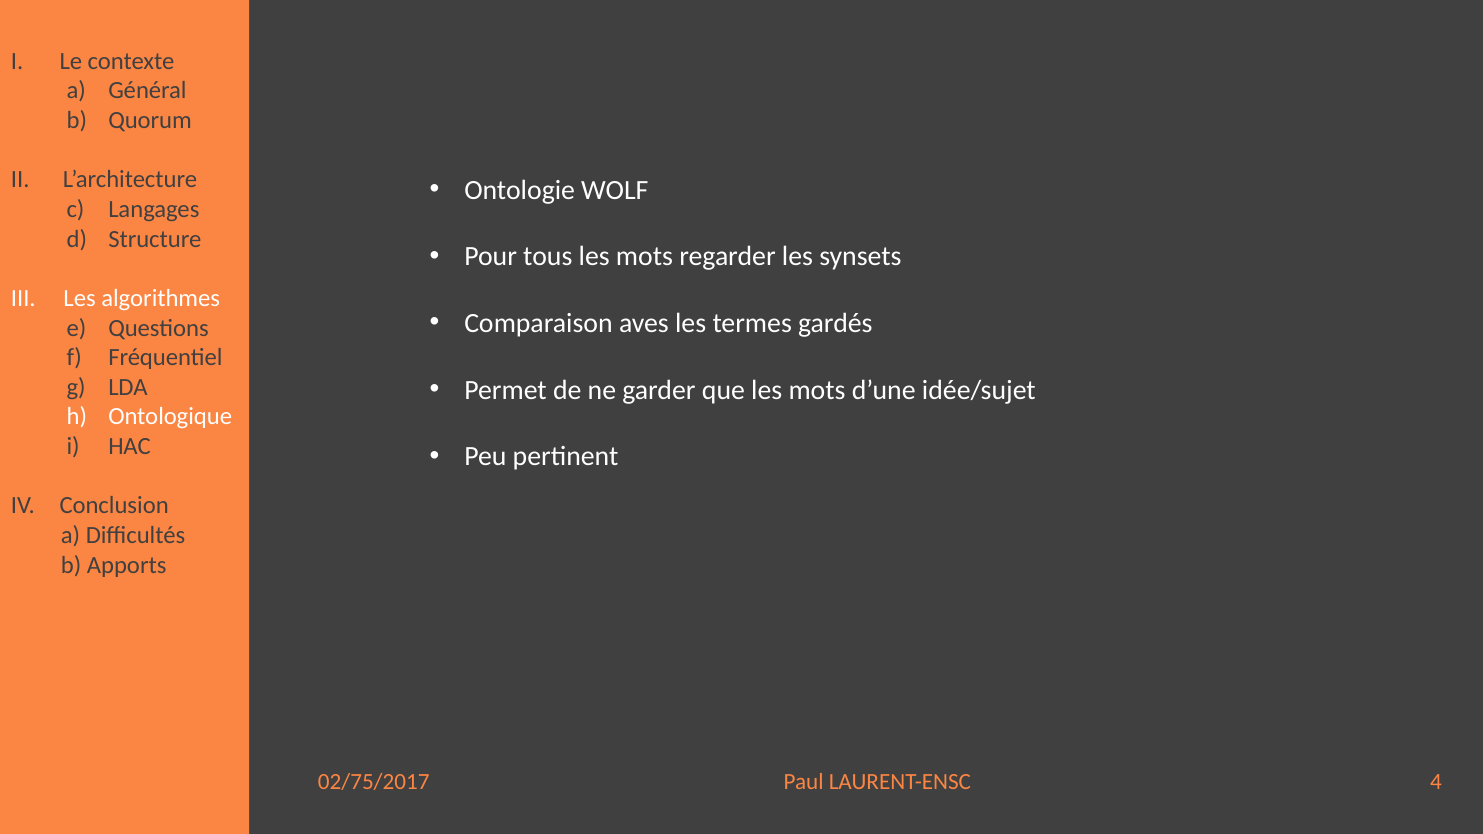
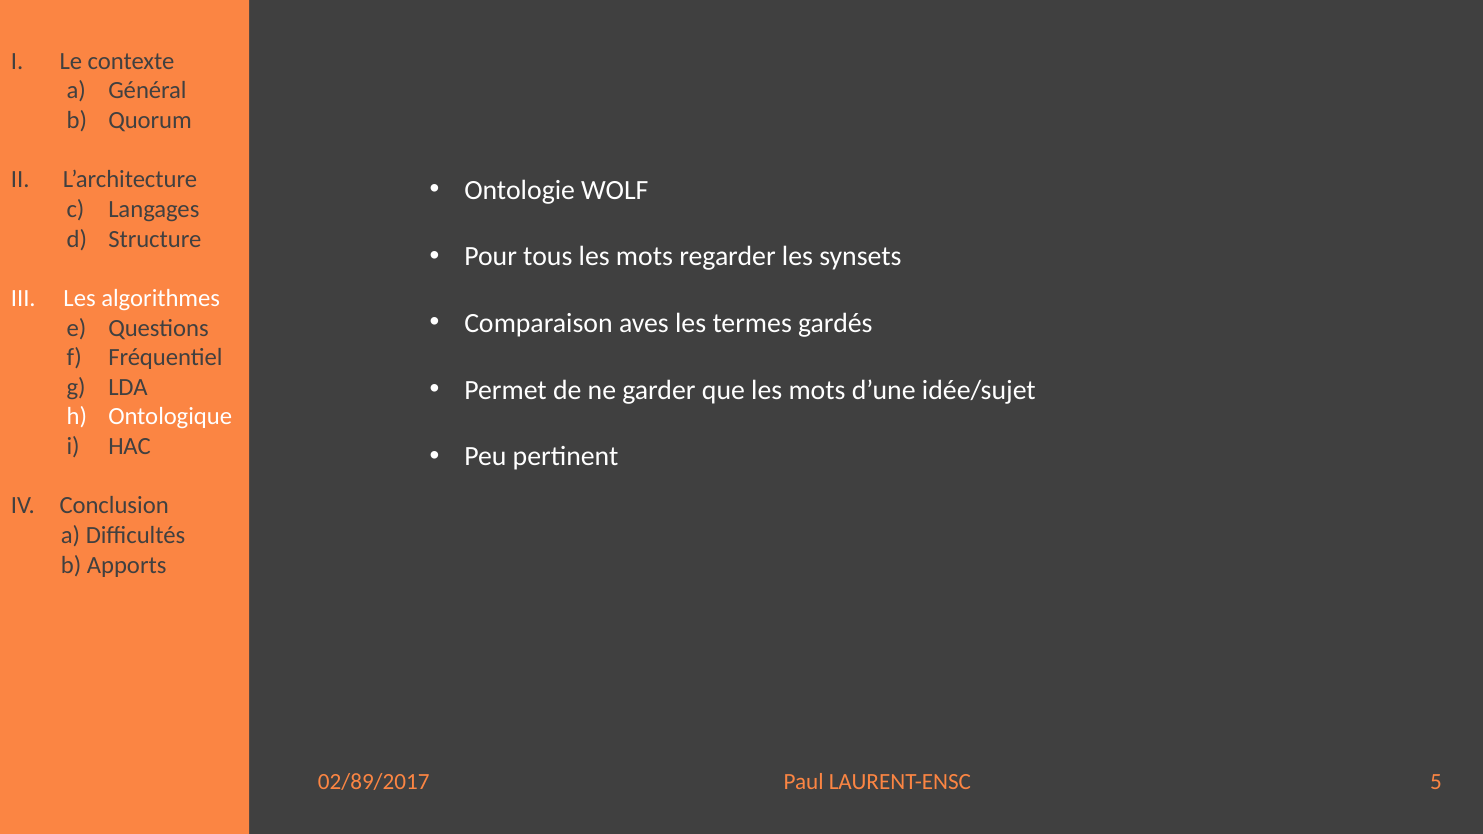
02/75/2017: 02/75/2017 -> 02/89/2017 (374, 782)
4: 4 -> 5 (1436, 782)
